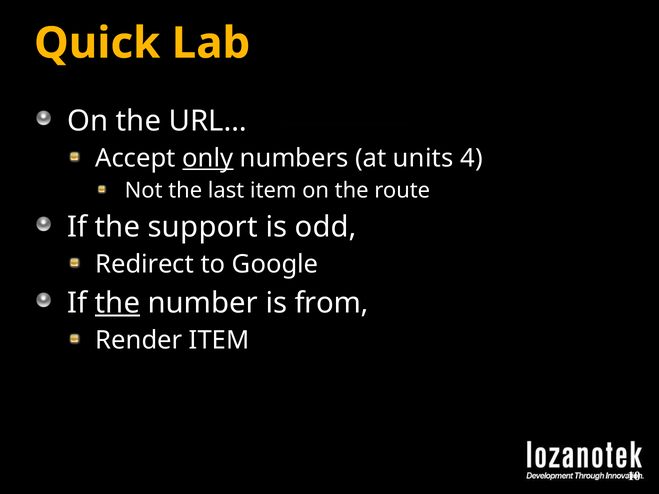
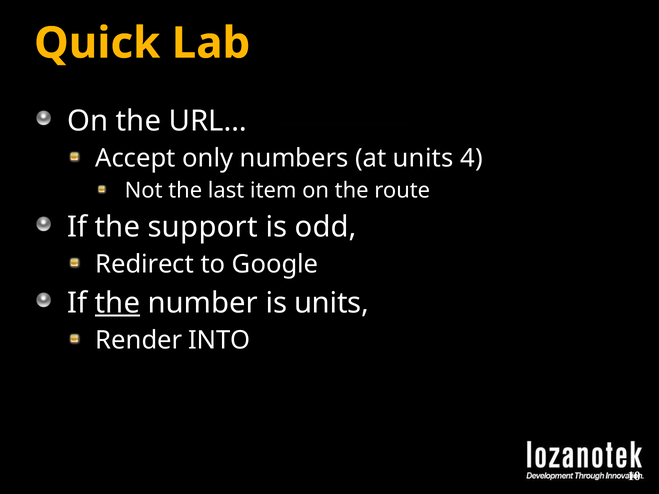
only underline: present -> none (208, 158)
is from: from -> units (332, 303)
Render ITEM: ITEM -> INTO (219, 340)
